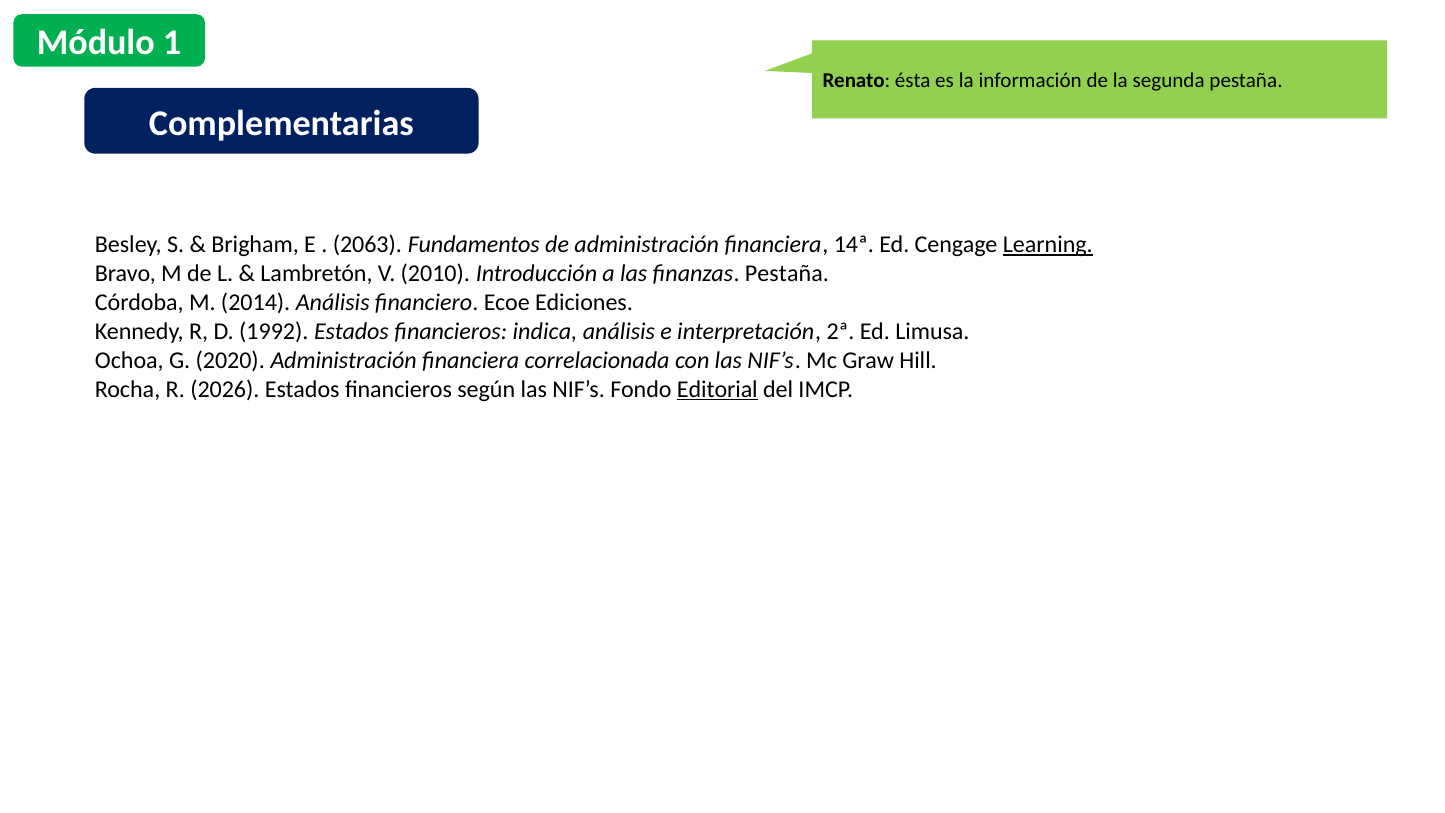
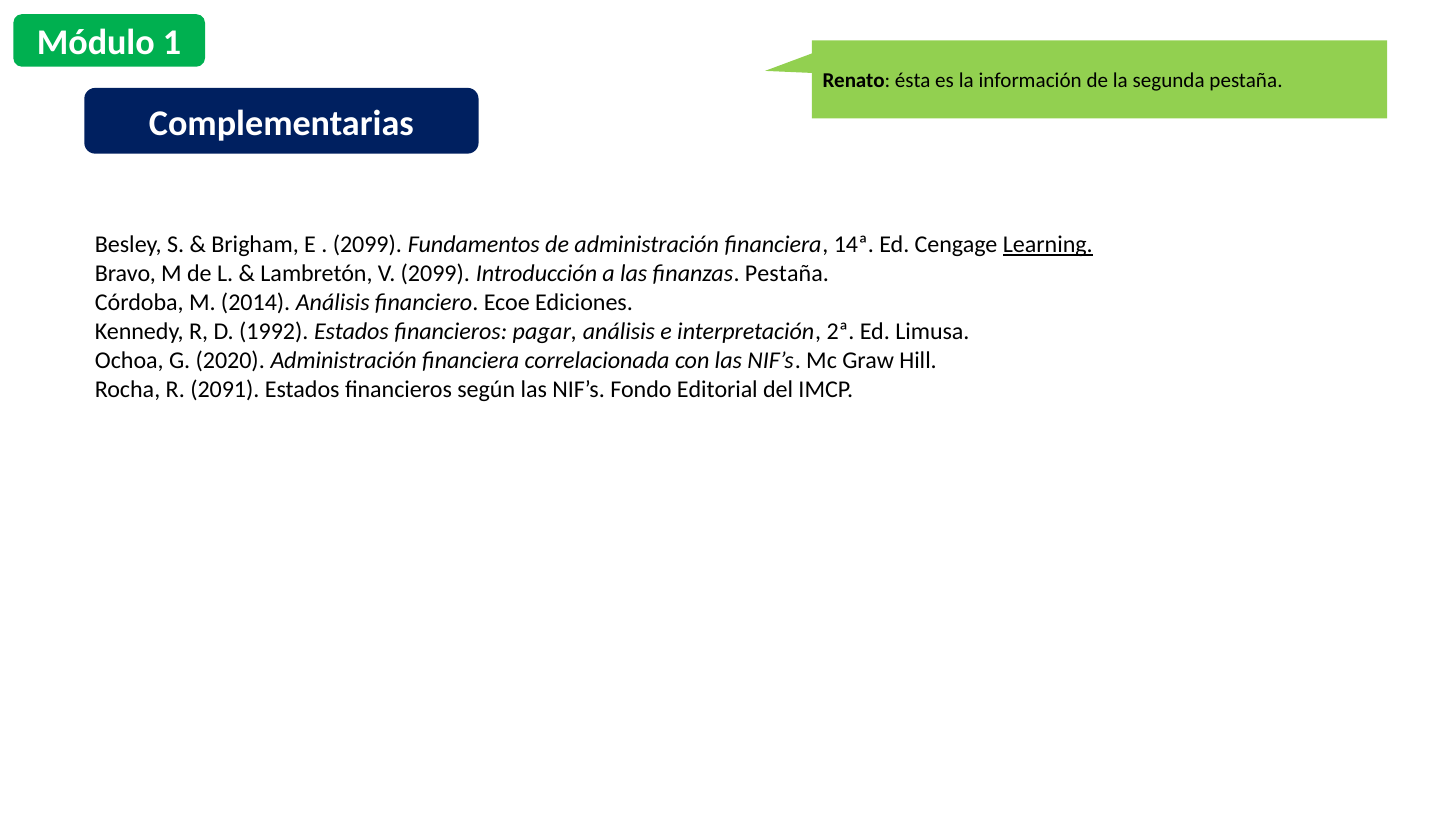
2063: 2063 -> 2099 (367, 245)
V 2010: 2010 -> 2099 (435, 274)
indica: indica -> pagar (545, 331)
2026: 2026 -> 2091 (225, 389)
Editorial underline: present -> none (717, 389)
